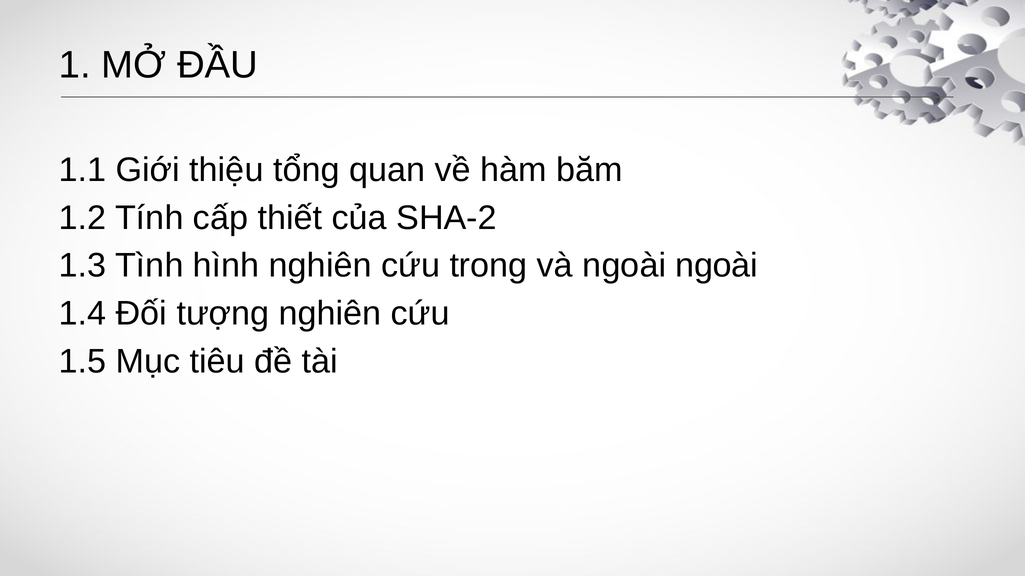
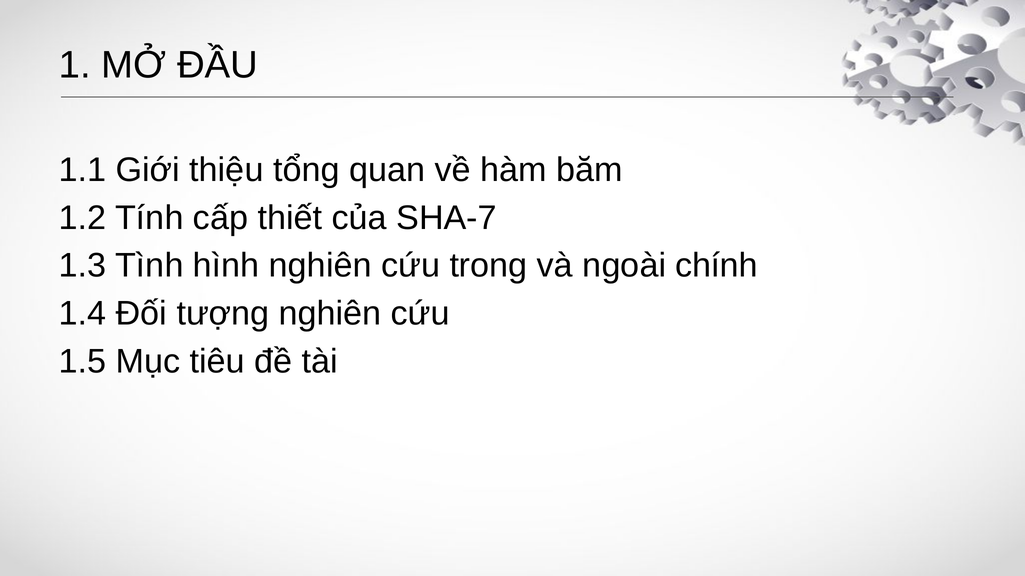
SHA-2: SHA-2 -> SHA-7 (447, 218)
ngoài ngoài: ngoài -> chính (717, 266)
